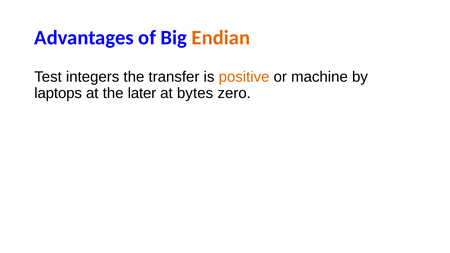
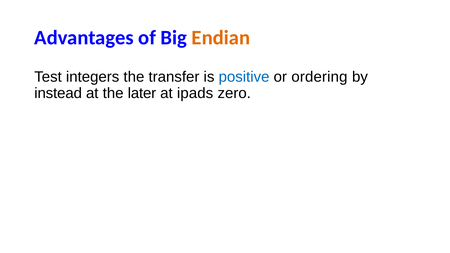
positive colour: orange -> blue (244, 77)
machine: machine -> ordering (319, 77)
laptops: laptops -> instead (58, 93)
bytes: bytes -> ipads (195, 93)
